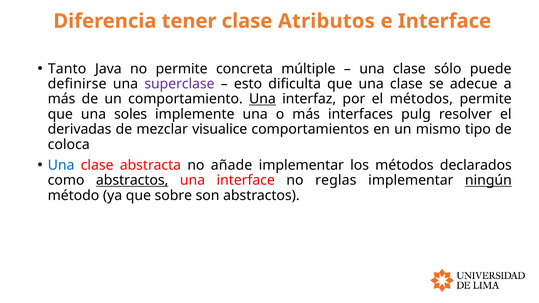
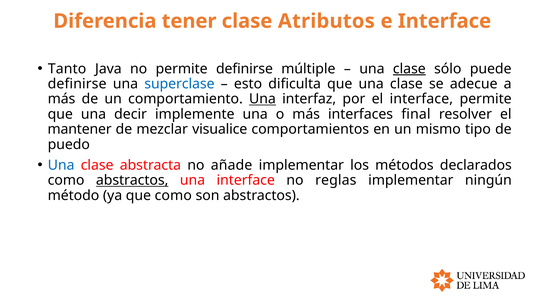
permite concreta: concreta -> definirse (244, 69)
clase underline: none -> present (409, 69)
superclase colour: purple -> blue (179, 84)
el métodos: métodos -> interface (421, 99)
soles: soles -> decir (131, 114)
pulg: pulg -> final (416, 114)
derivadas: derivadas -> mantener (80, 129)
coloca: coloca -> puedo (69, 145)
ningún underline: present -> none (488, 180)
que sobre: sobre -> como (173, 196)
